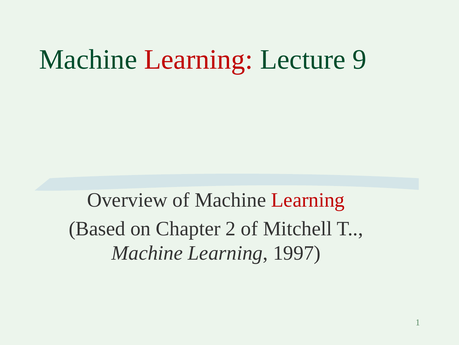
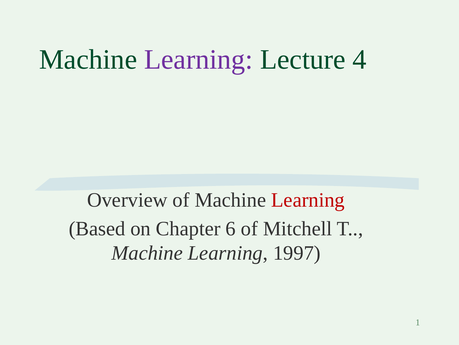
Learning colour: red -> purple (199, 59)
9: 9 -> 4 (360, 59)
2: 2 -> 6 (231, 228)
